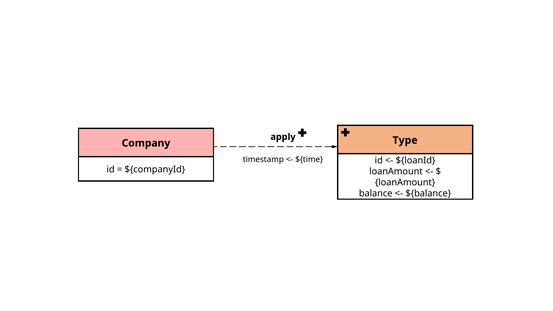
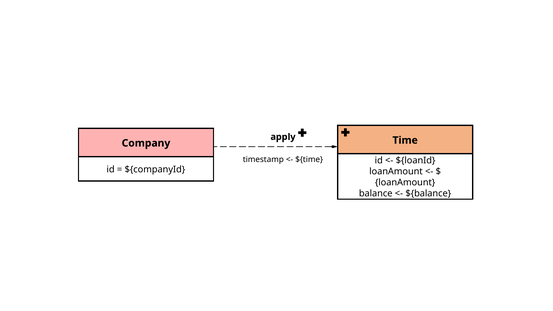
Type: Type -> Time (405, 140)
